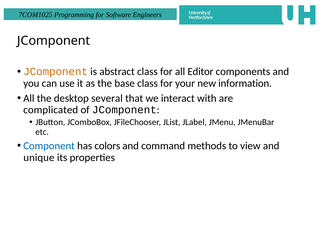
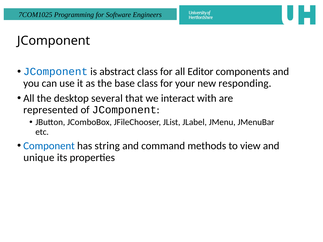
JComponent colour: orange -> blue (56, 72)
information: information -> responding (245, 83)
complicated: complicated -> represented (51, 110)
colors: colors -> string (107, 146)
